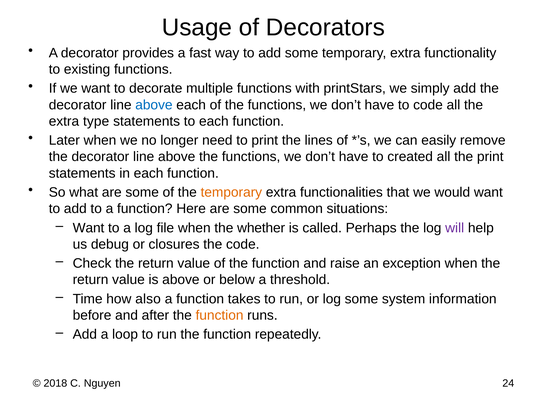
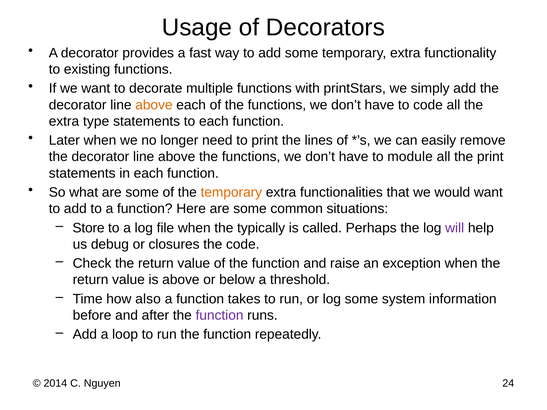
above colour: blue -> orange (154, 105)
created: created -> module (410, 157)
Want: Want -> Store (89, 228)
whether: whether -> typically (261, 228)
function colour: orange -> purple (220, 315)
2018: 2018 -> 2014 (55, 383)
